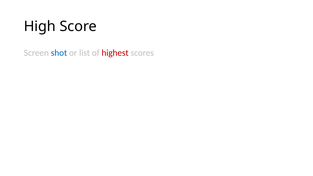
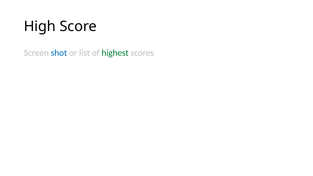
highest colour: red -> green (115, 53)
